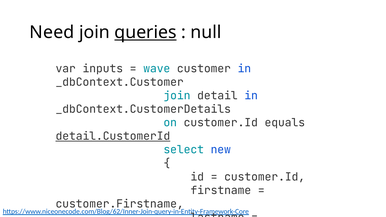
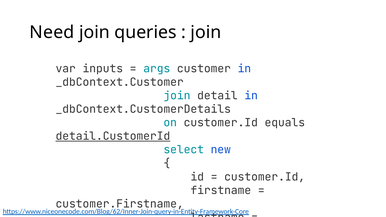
queries underline: present -> none (146, 32)
null: null -> join (206, 32)
wave: wave -> args (157, 69)
